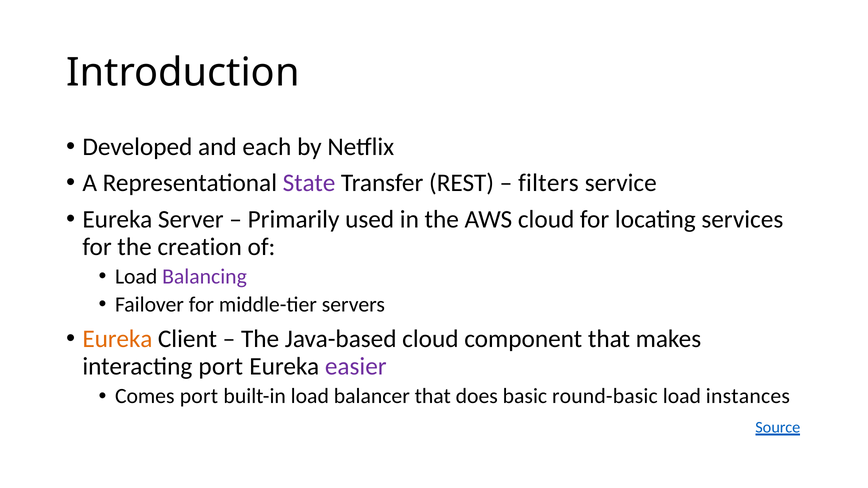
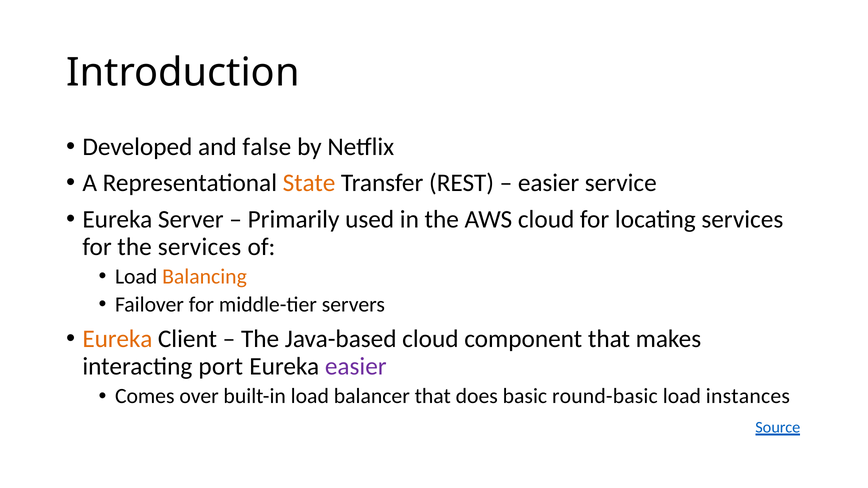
each: each -> false (267, 147)
State colour: purple -> orange (309, 183)
filters: filters -> easier (549, 183)
the creation: creation -> services (200, 247)
Balancing colour: purple -> orange (205, 277)
Comes port: port -> over (199, 396)
